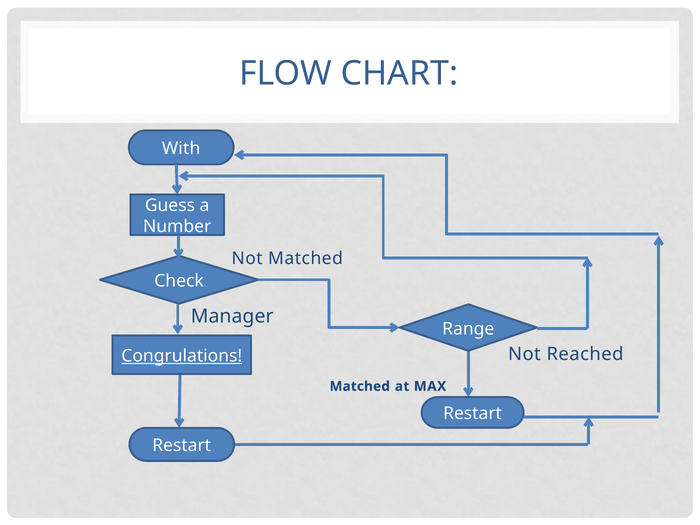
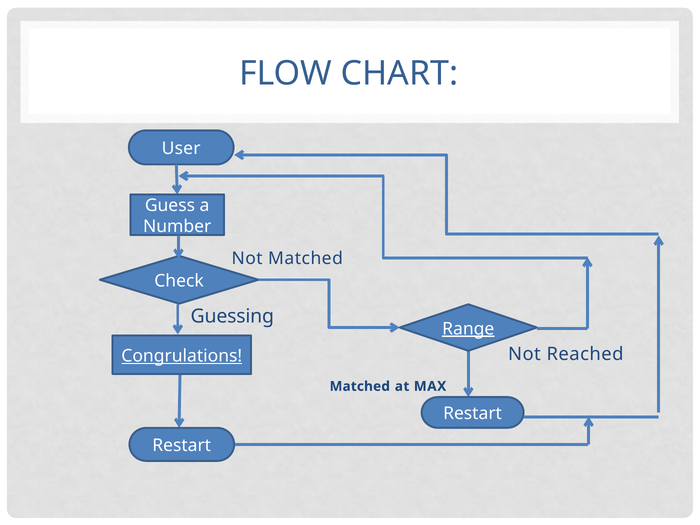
With: With -> User (181, 149)
Manager: Manager -> Guessing (232, 316)
Range underline: none -> present (468, 329)
